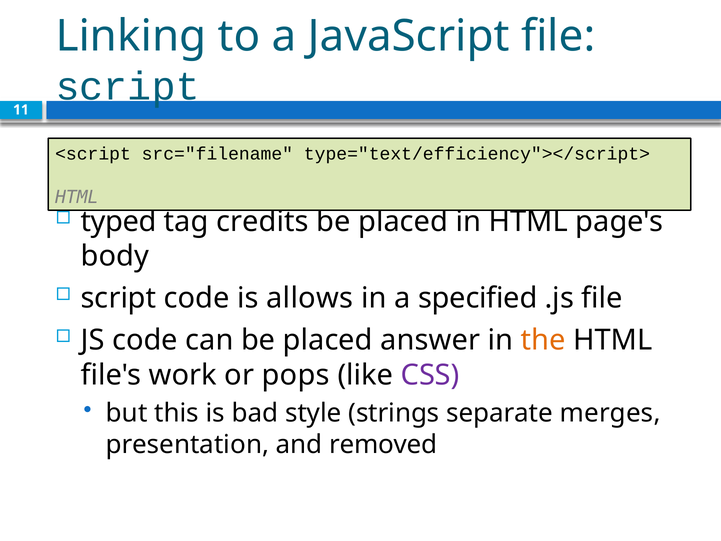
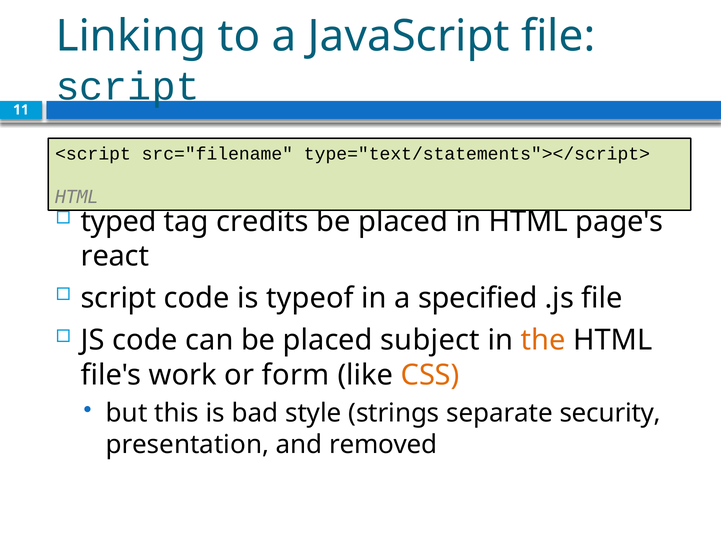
type="text/efficiency"></script>: type="text/efficiency"></script> -> type="text/statements"></script> (477, 154)
body: body -> react (115, 256)
allows: allows -> typeof (310, 298)
answer: answer -> subject (430, 340)
pops: pops -> form (296, 375)
CSS colour: purple -> orange (430, 375)
merges: merges -> security (610, 413)
